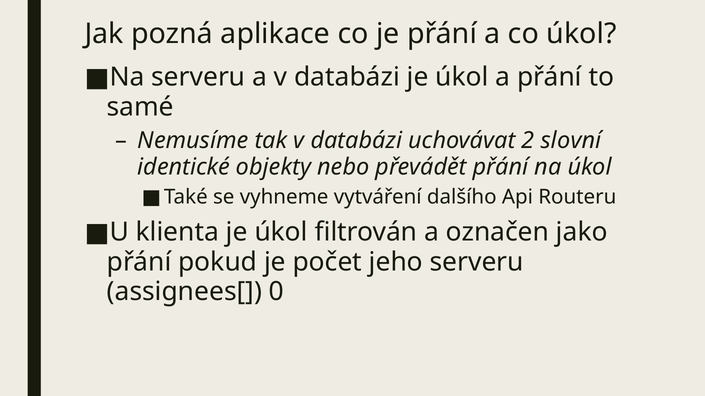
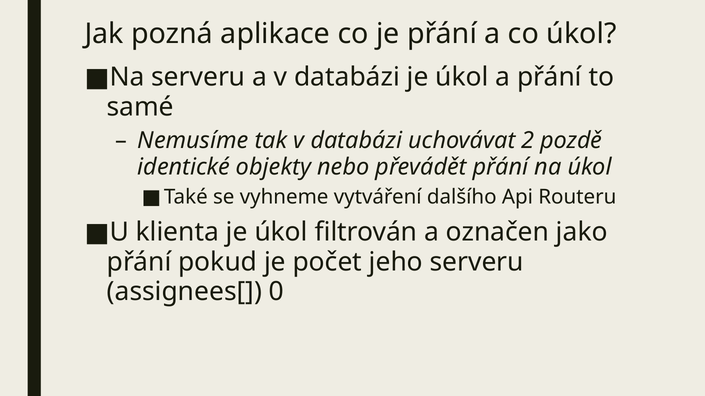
slovní: slovní -> pozdě (571, 141)
